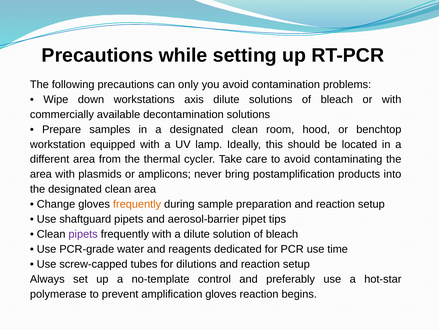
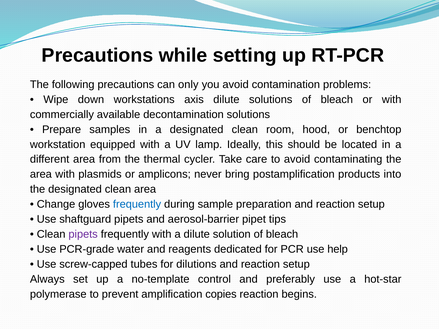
frequently colour: orange -> blue (137, 205)
time: time -> help (338, 250)
amplification gloves: gloves -> copies (221, 295)
